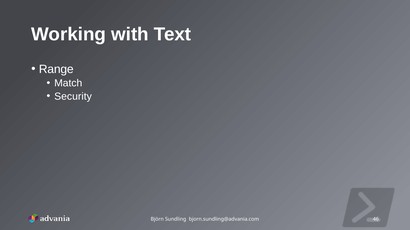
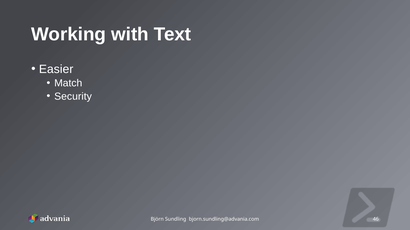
Range: Range -> Easier (56, 69)
